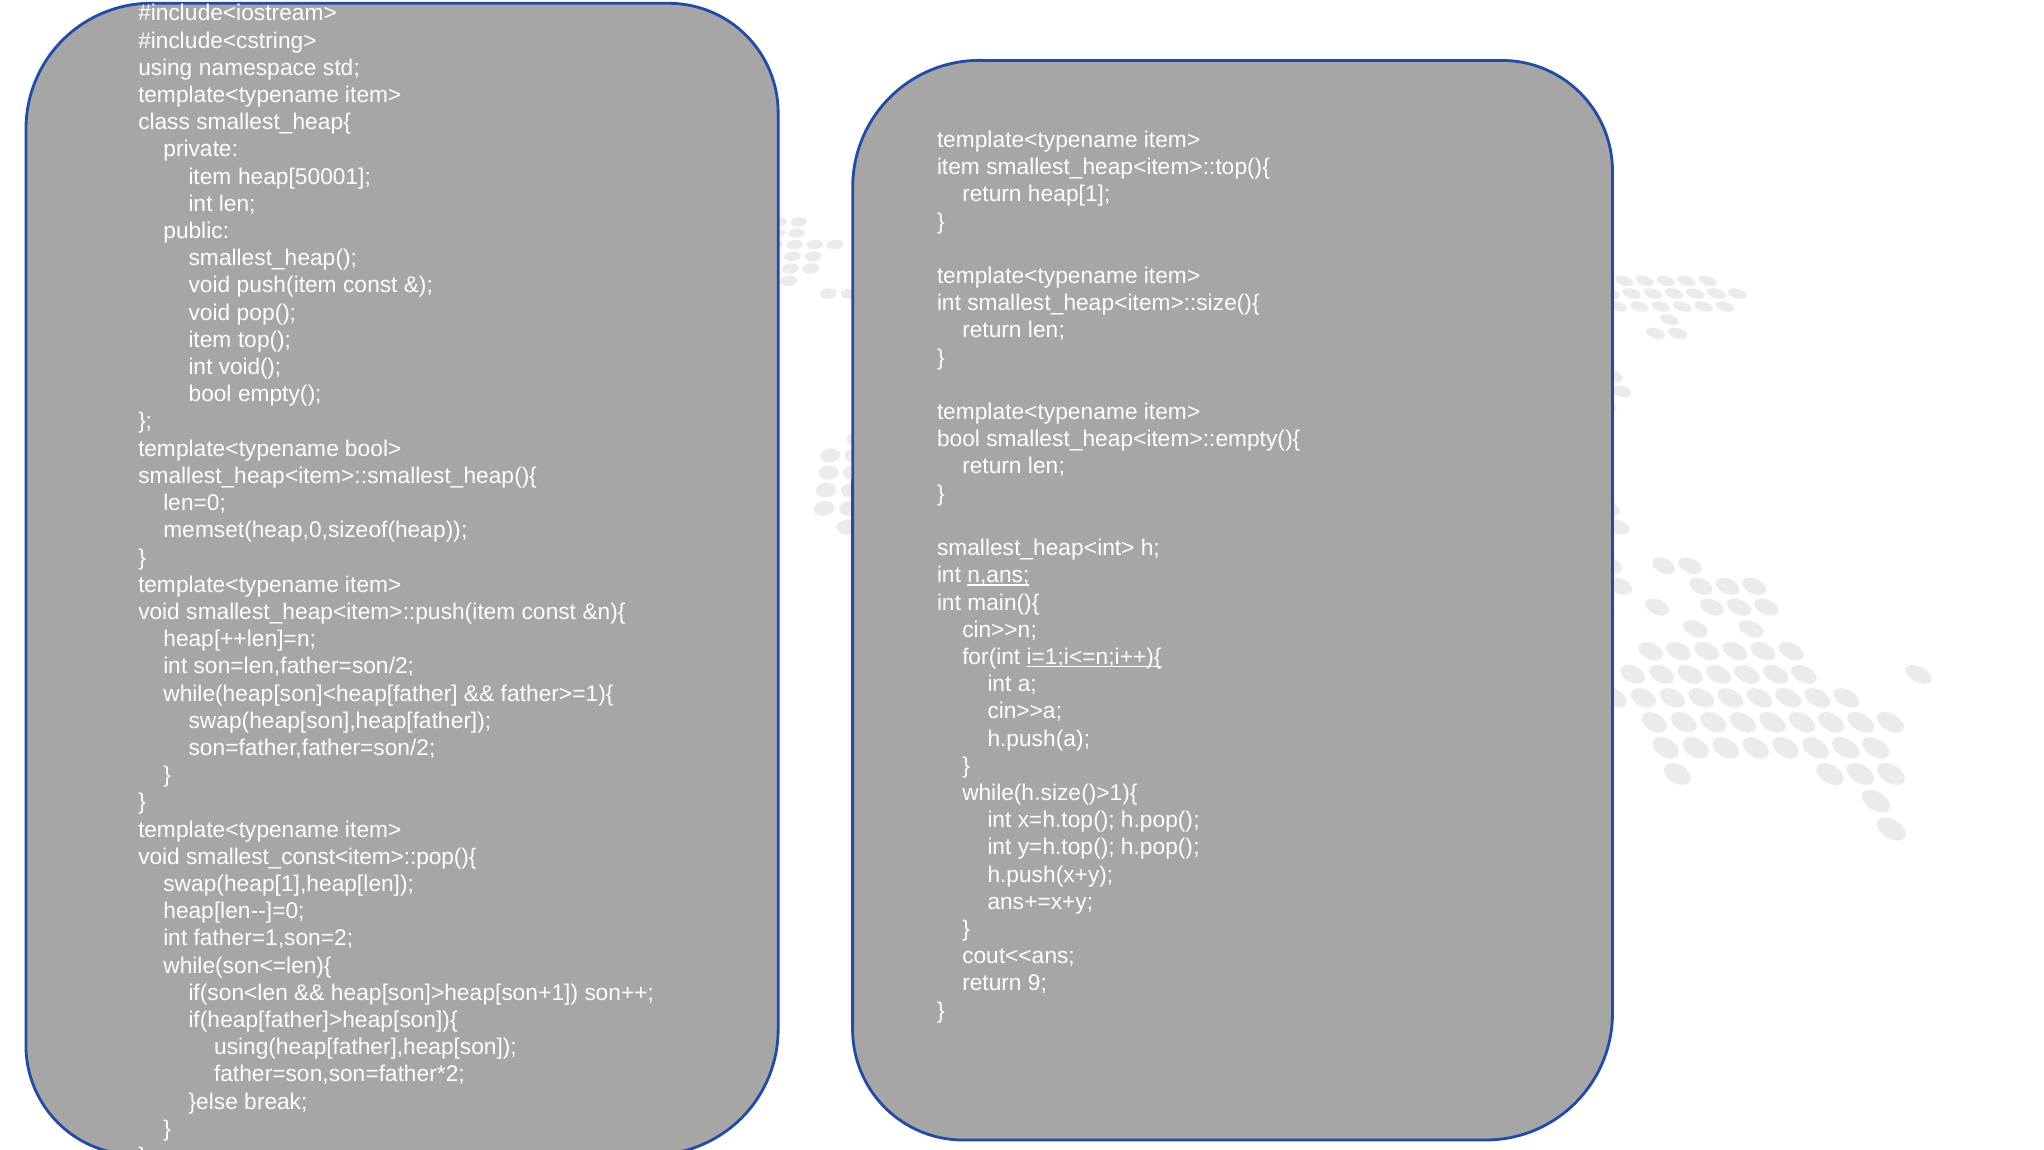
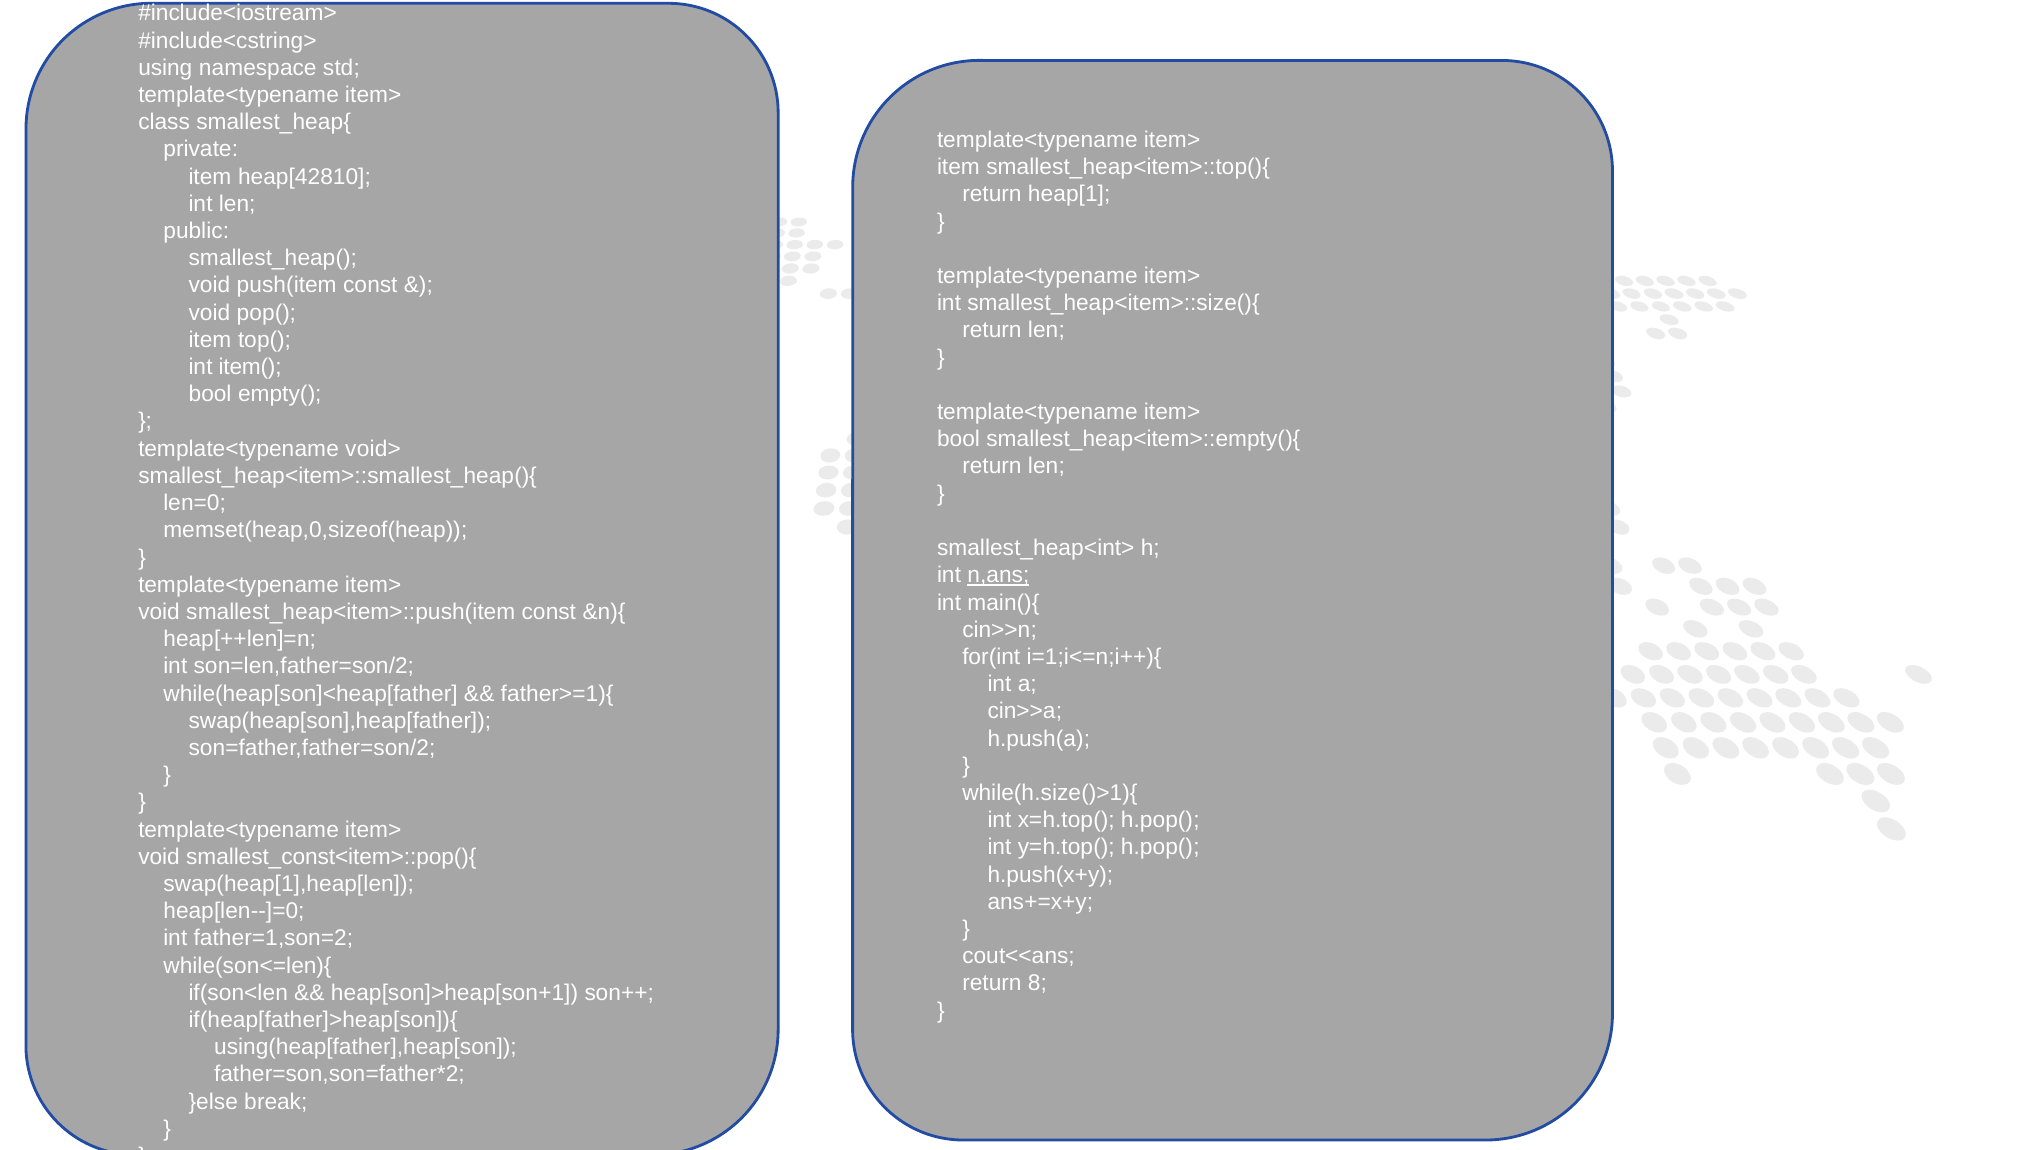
heap[50001: heap[50001 -> heap[42810 (304, 177)
void(: void( -> item( (250, 367)
bool>: bool> -> void> (373, 449)
i=1;i<=n;i++){ underline: present -> none (1094, 657)
9: 9 -> 8 (1037, 983)
